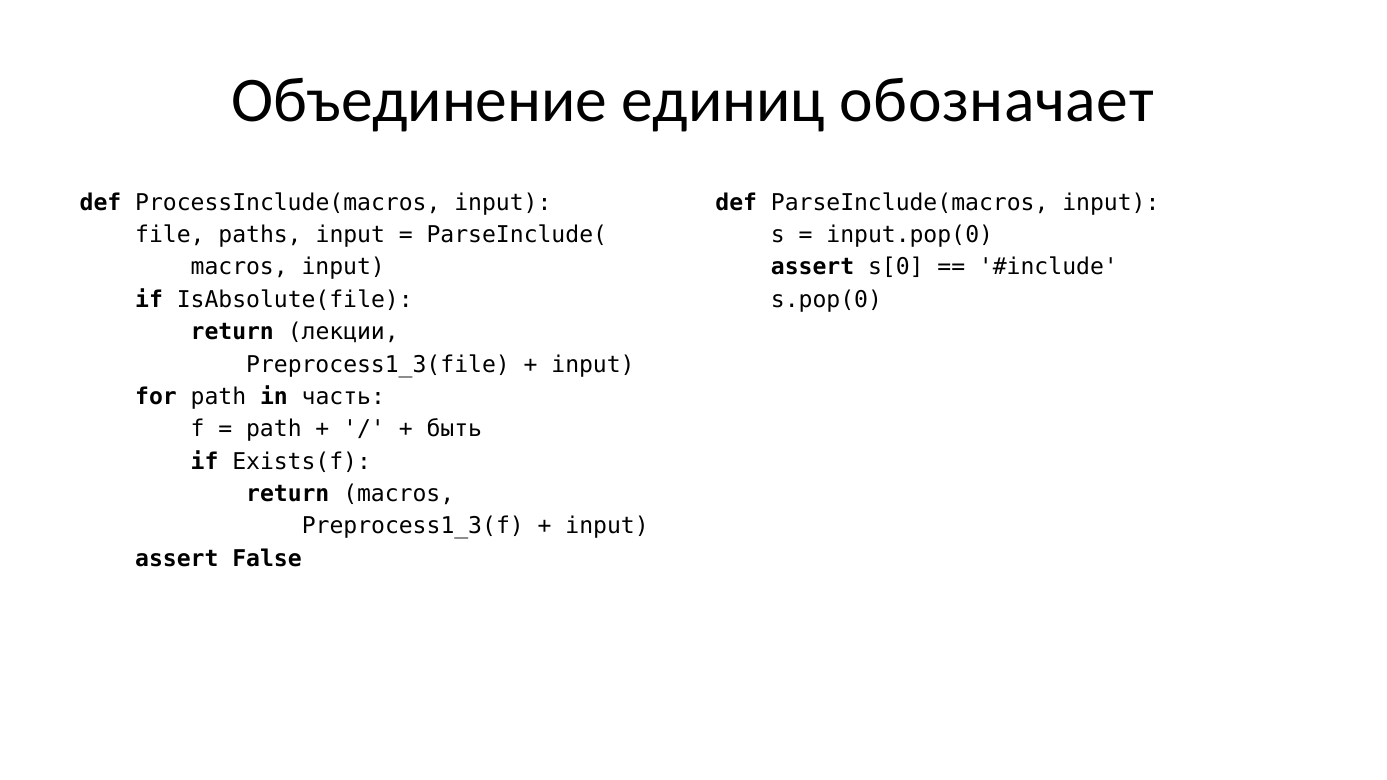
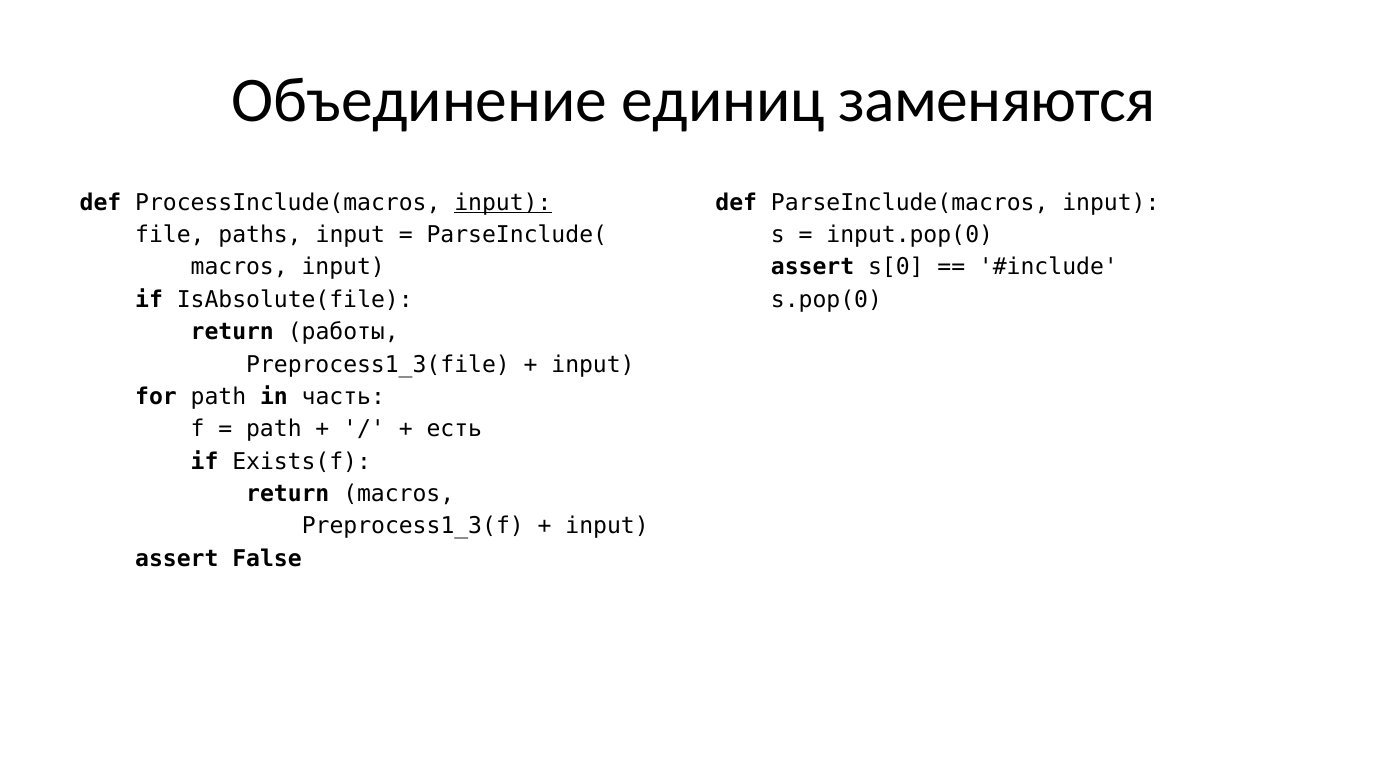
обозначает: обозначает -> заменяются (997, 101)
input underline: none -> present (503, 203)
лекции: лекции -> работы (343, 332)
быть: быть -> есть (454, 429)
